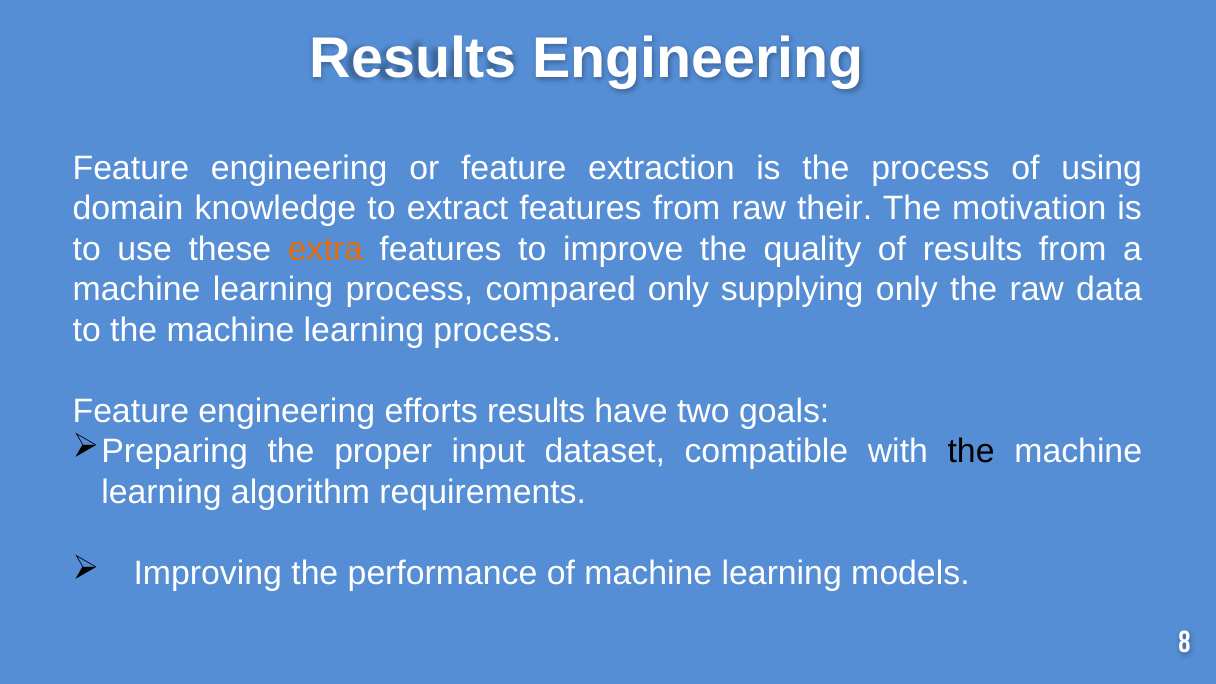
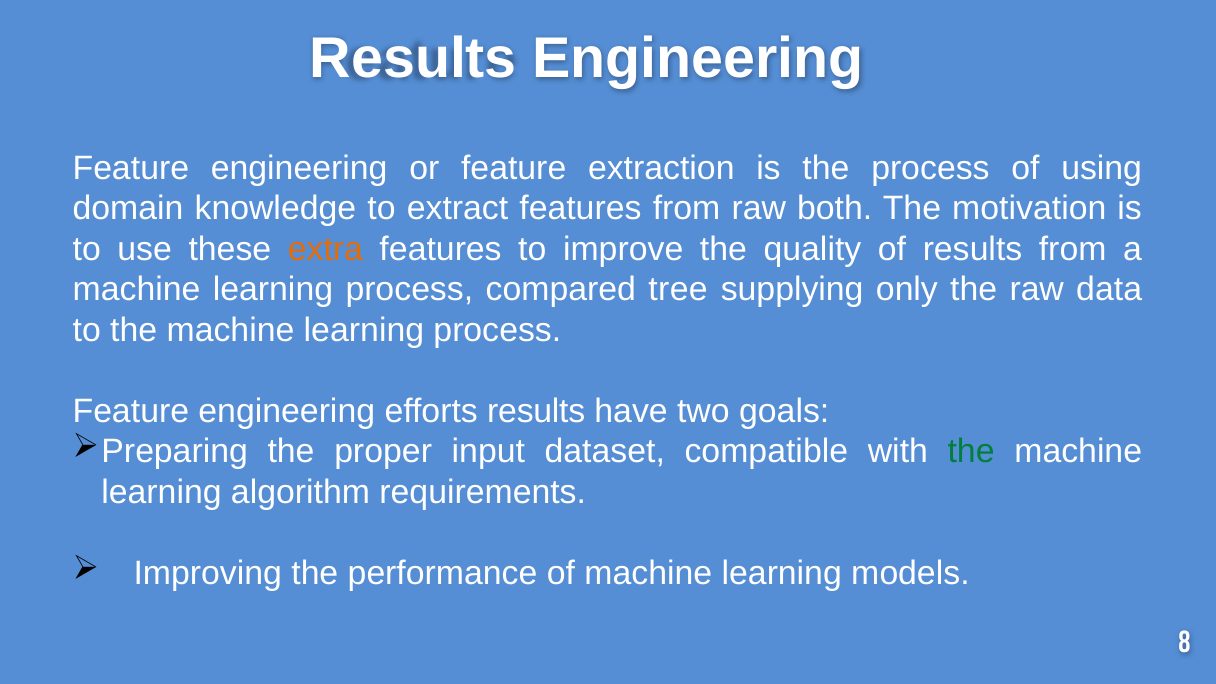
their: their -> both (835, 208)
compared only: only -> tree (678, 290)
the colour: black -> green (971, 452)
